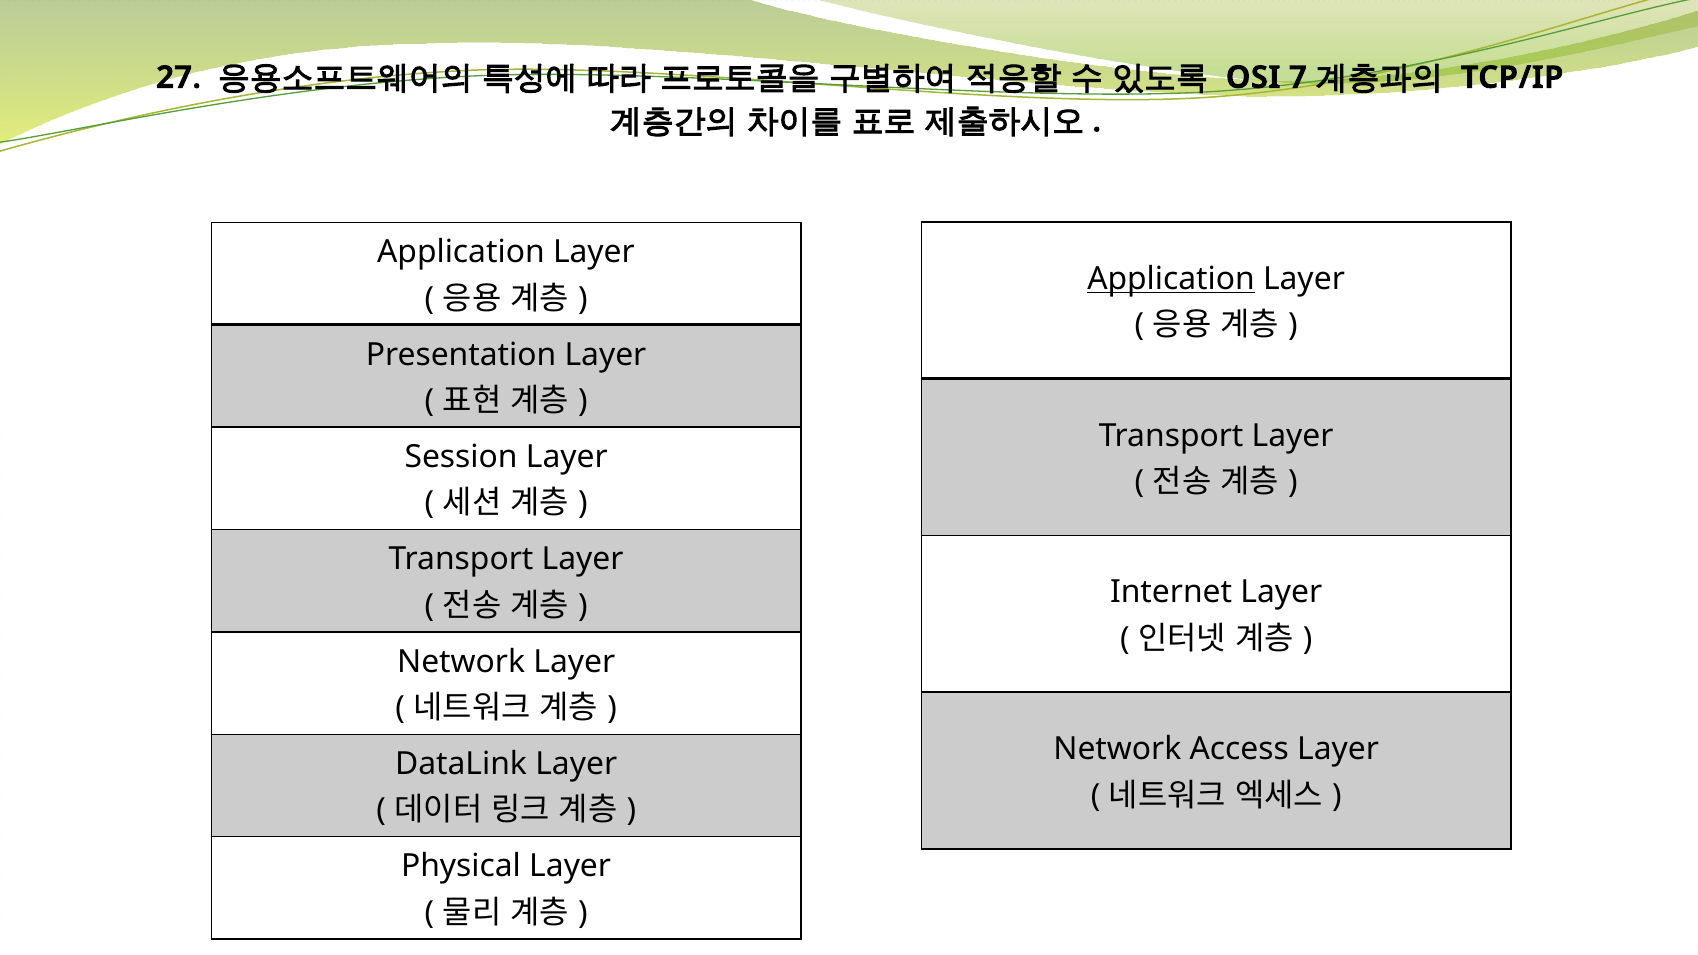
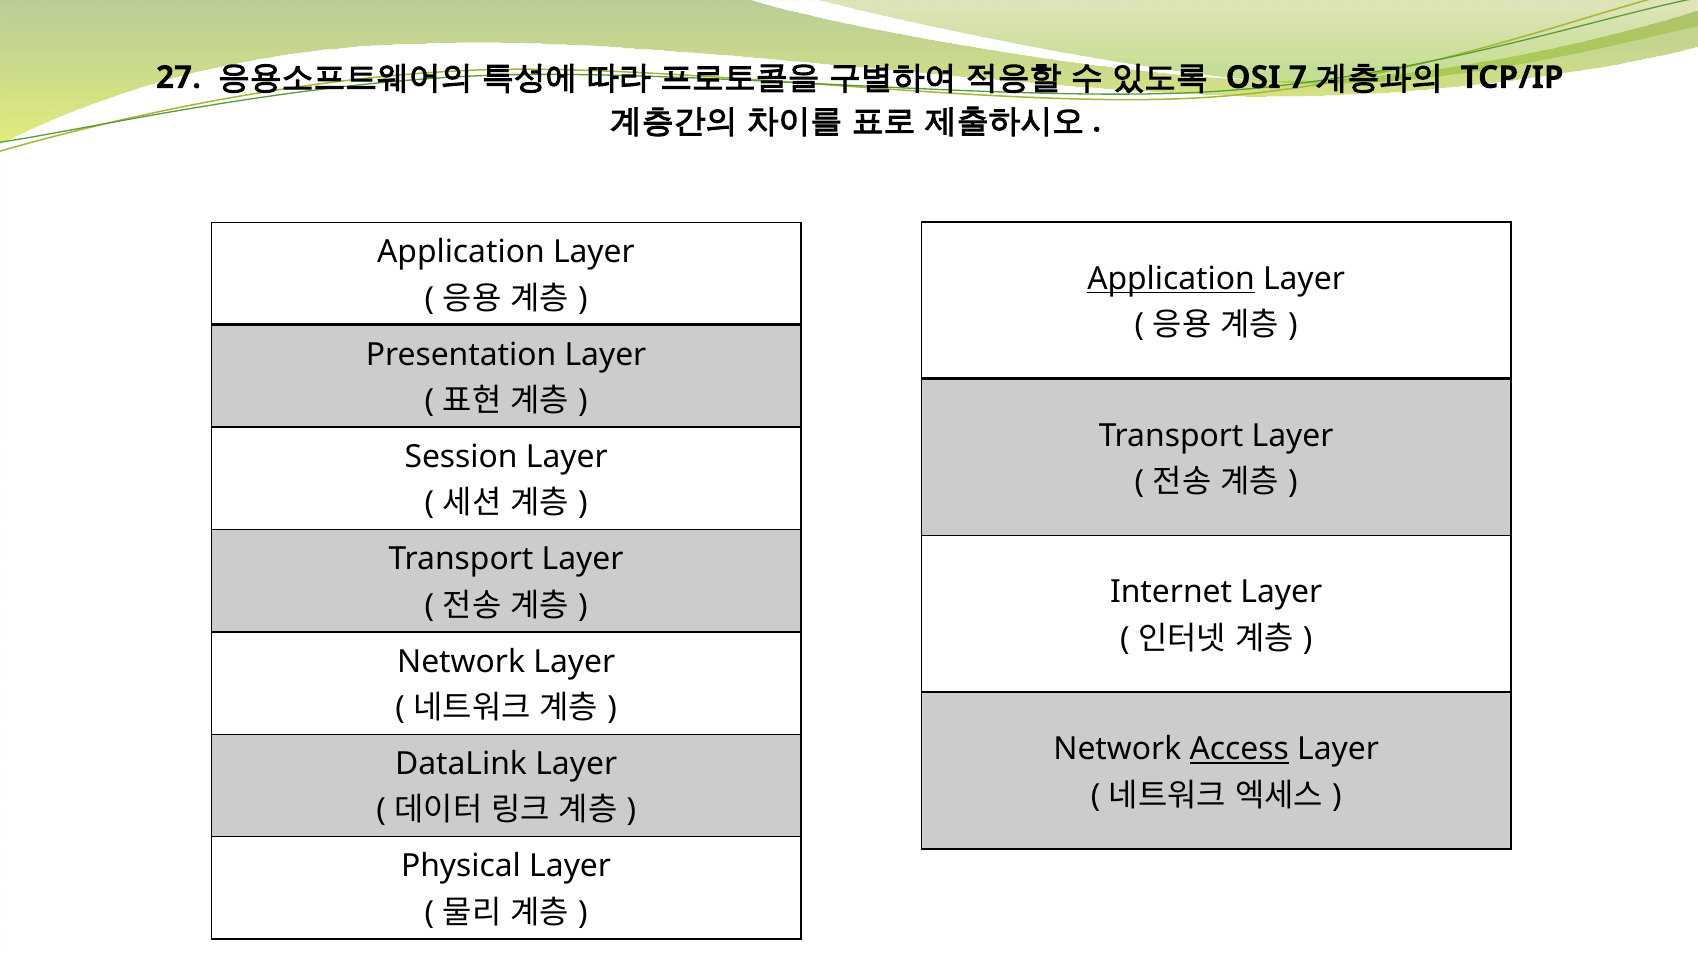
Access underline: none -> present (1239, 749)
